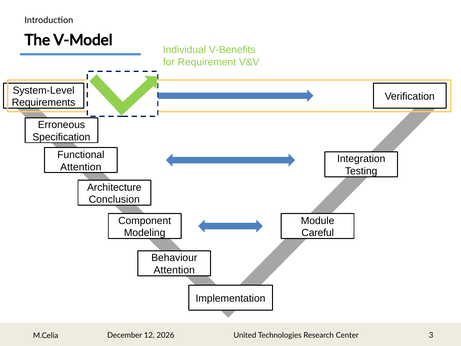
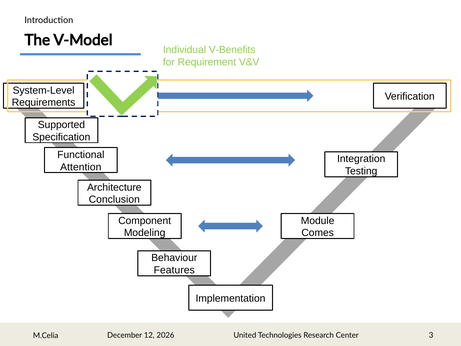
Erroneous: Erroneous -> Supported (61, 125)
Careful: Careful -> Comes (318, 233)
Attention: Attention -> Features (174, 270)
